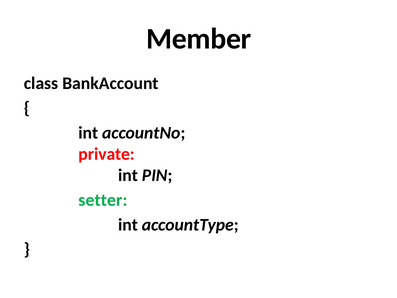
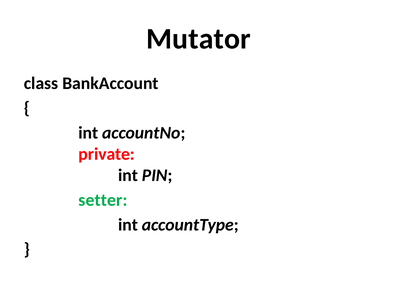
Member: Member -> Mutator (198, 39)
